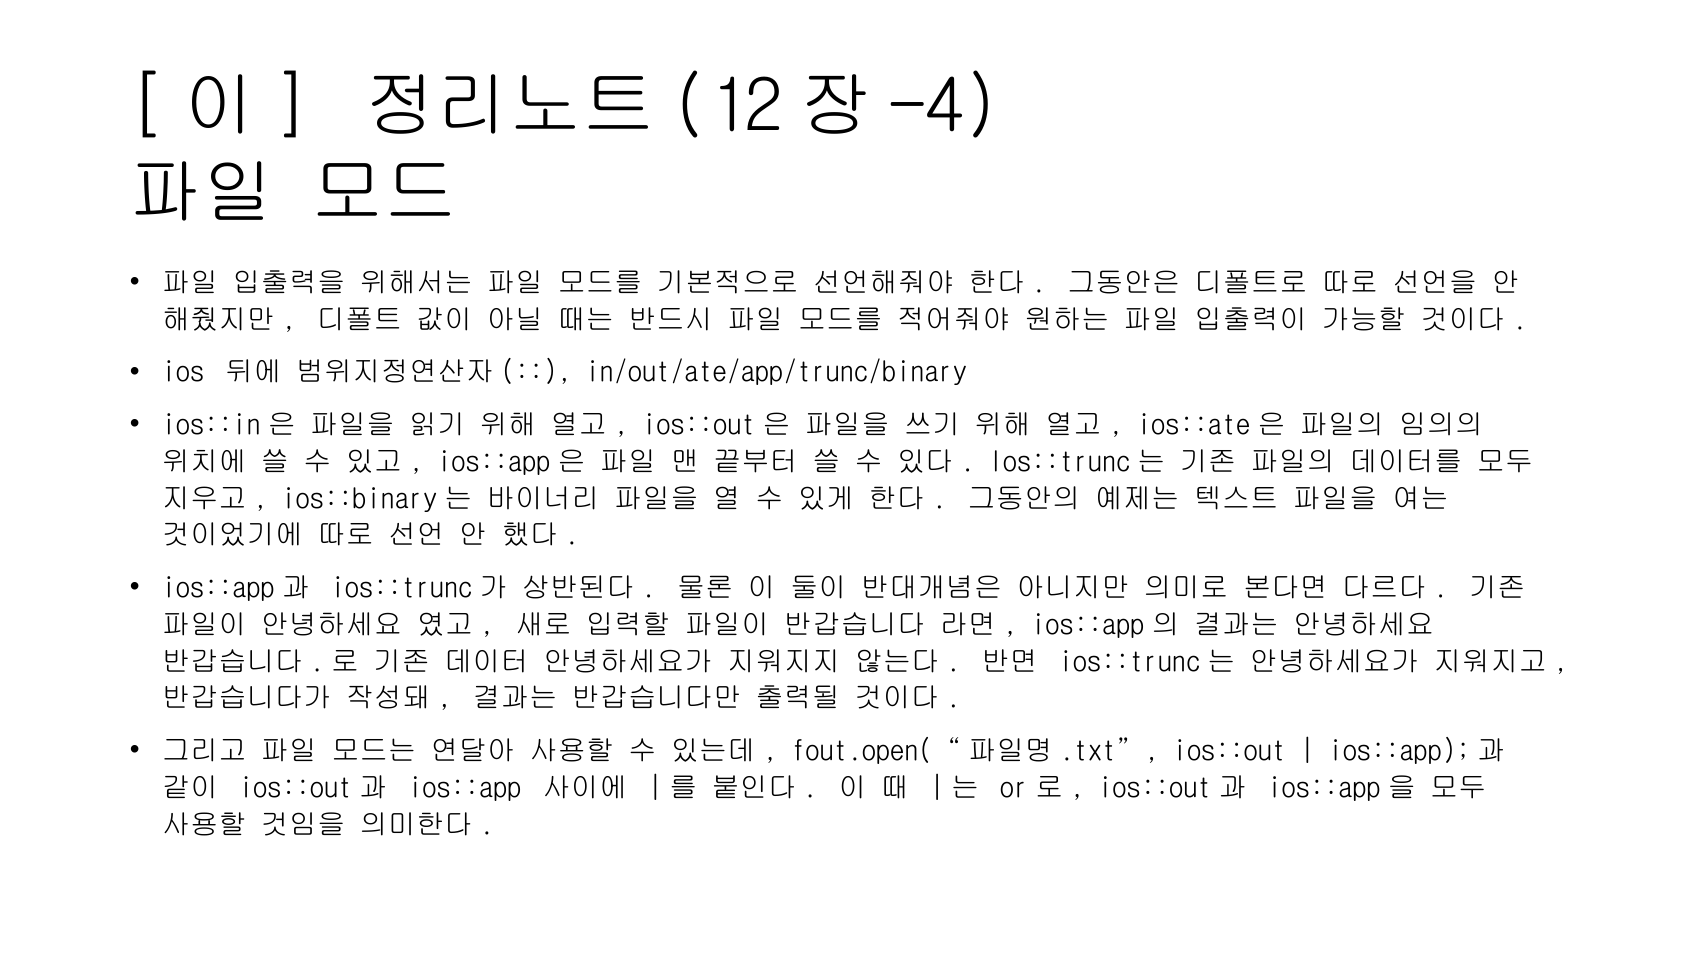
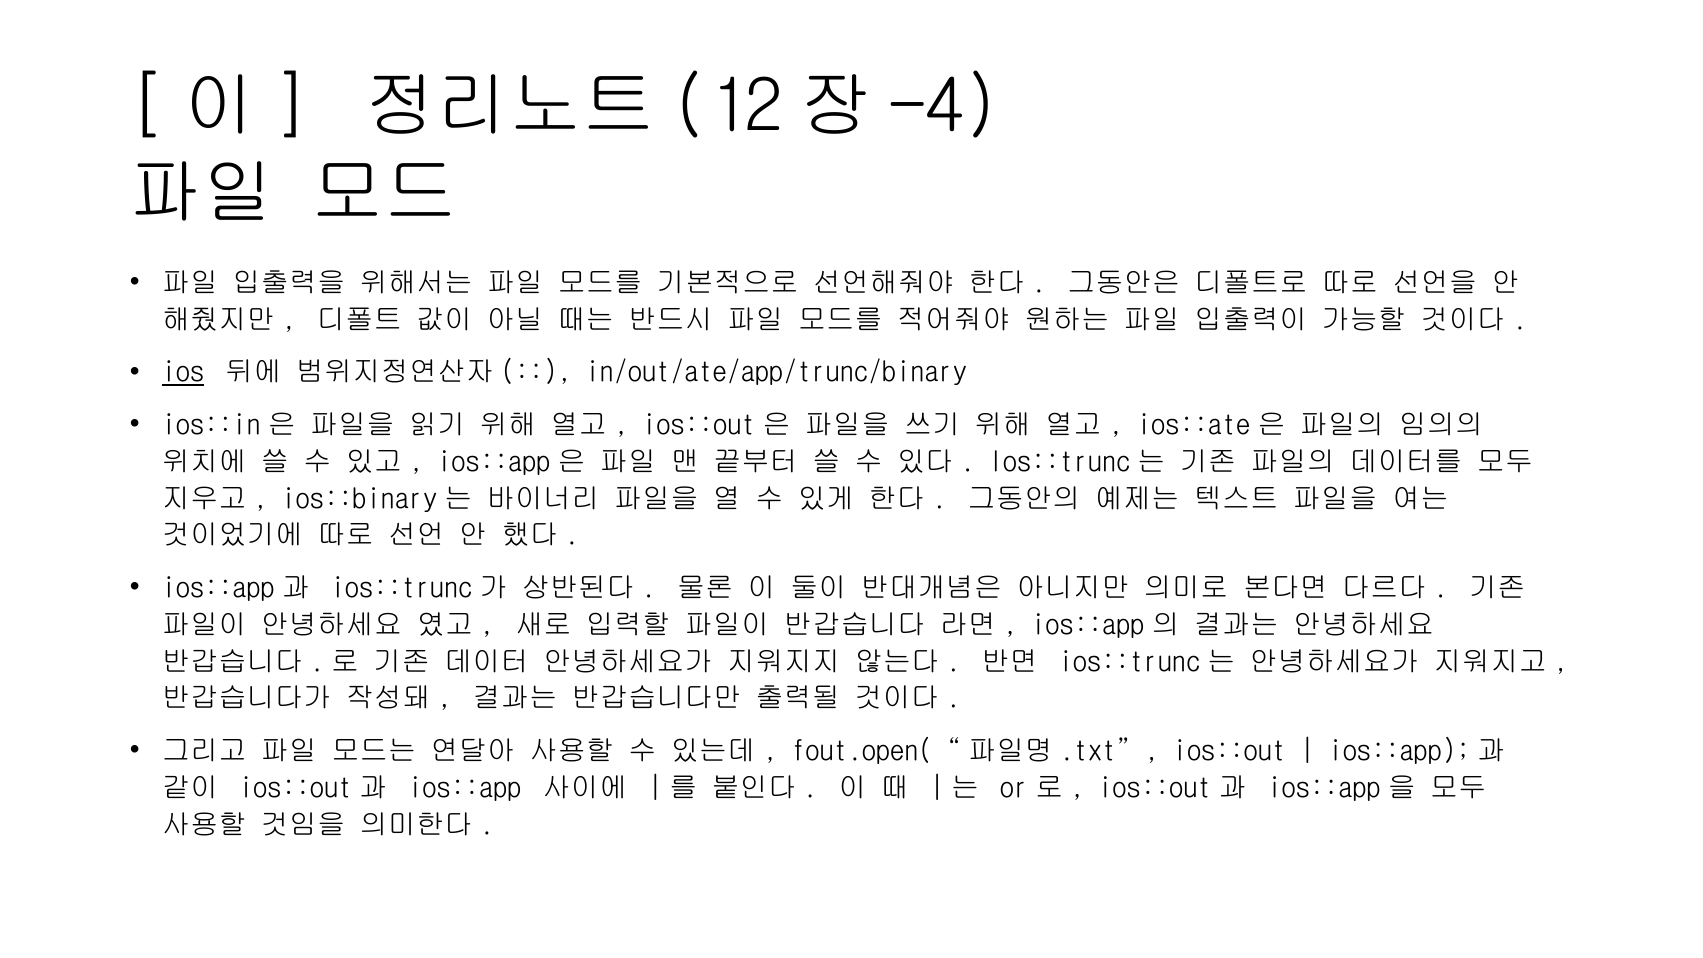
ios underline: none -> present (183, 373)
